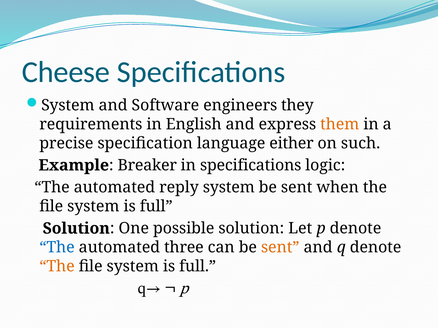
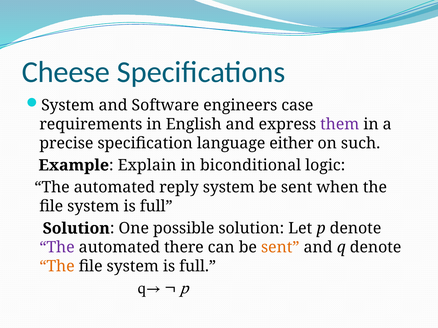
they: they -> case (297, 105)
them colour: orange -> purple (340, 124)
Breaker: Breaker -> Explain (147, 166)
in specifications: specifications -> biconditional (251, 166)
The colour: blue -> purple (57, 248)
three: three -> there (184, 248)
